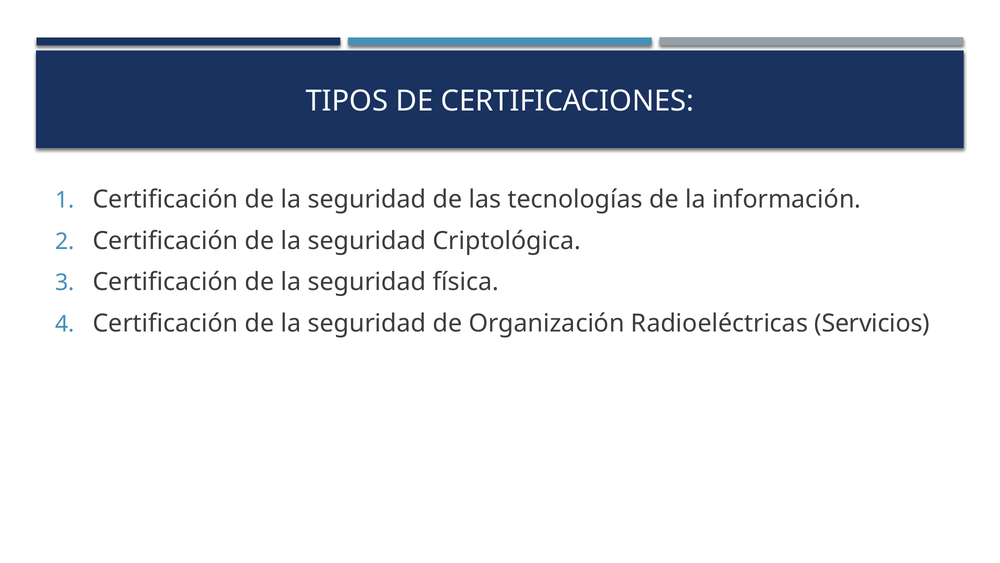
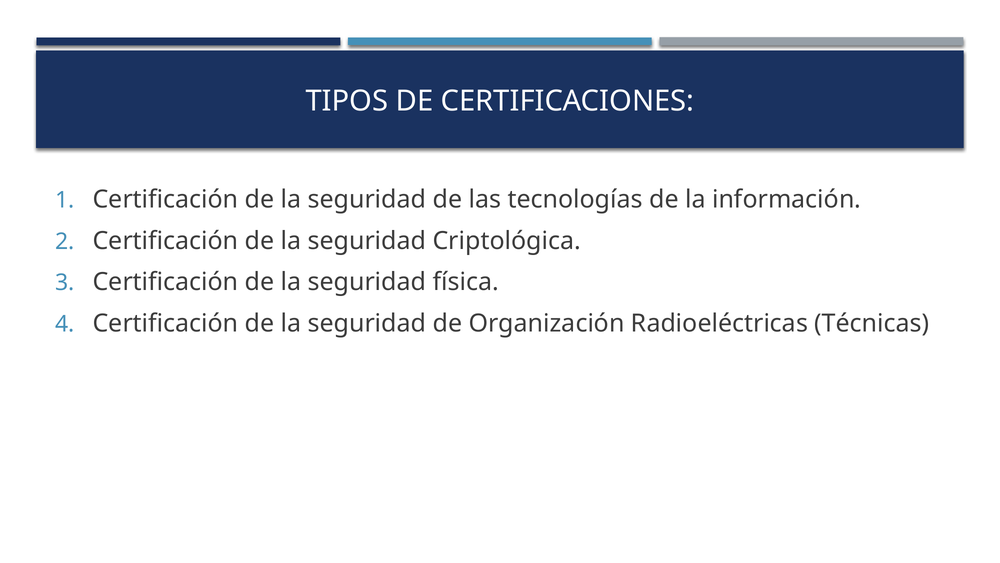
Servicios: Servicios -> Técnicas (872, 323)
